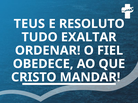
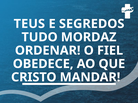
RESOLUTO: RESOLUTO -> SEGREDOS (92, 24)
EXALTAR: EXALTAR -> MORDAZ (89, 37)
